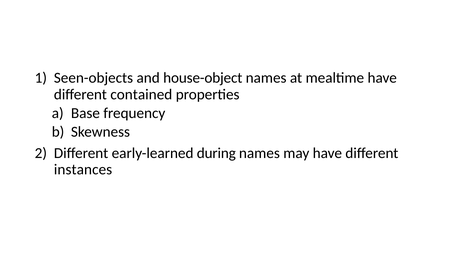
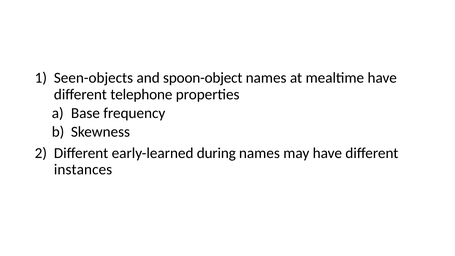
house-object: house-object -> spoon-object (203, 78)
contained: contained -> telephone (141, 94)
